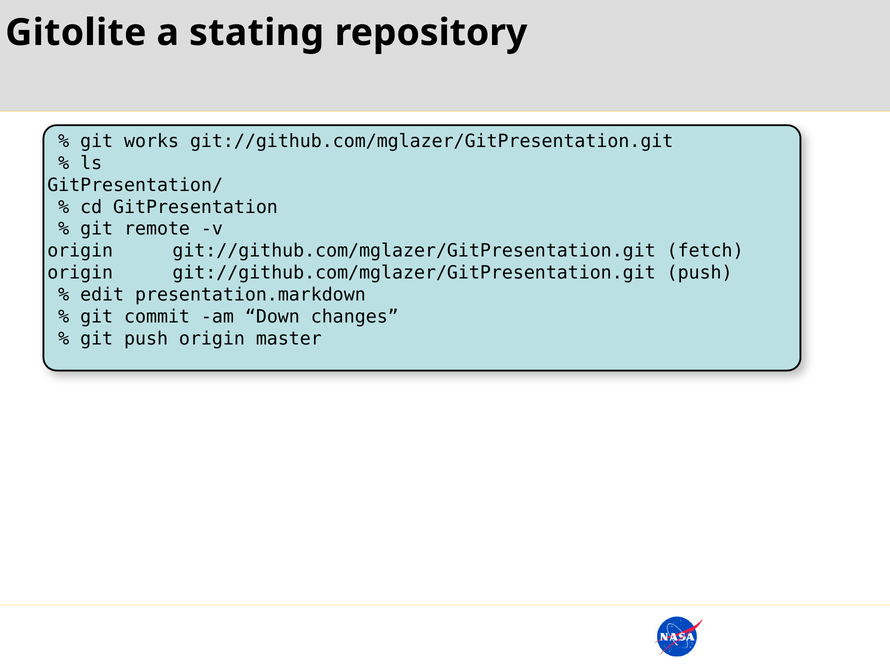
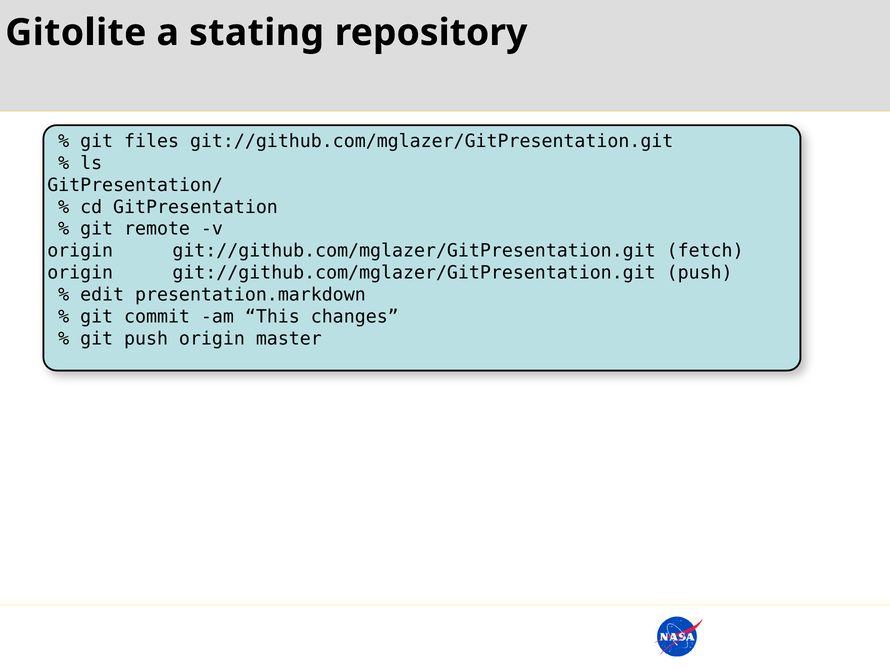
works: works -> files (152, 141)
Down: Down -> This (272, 316)
